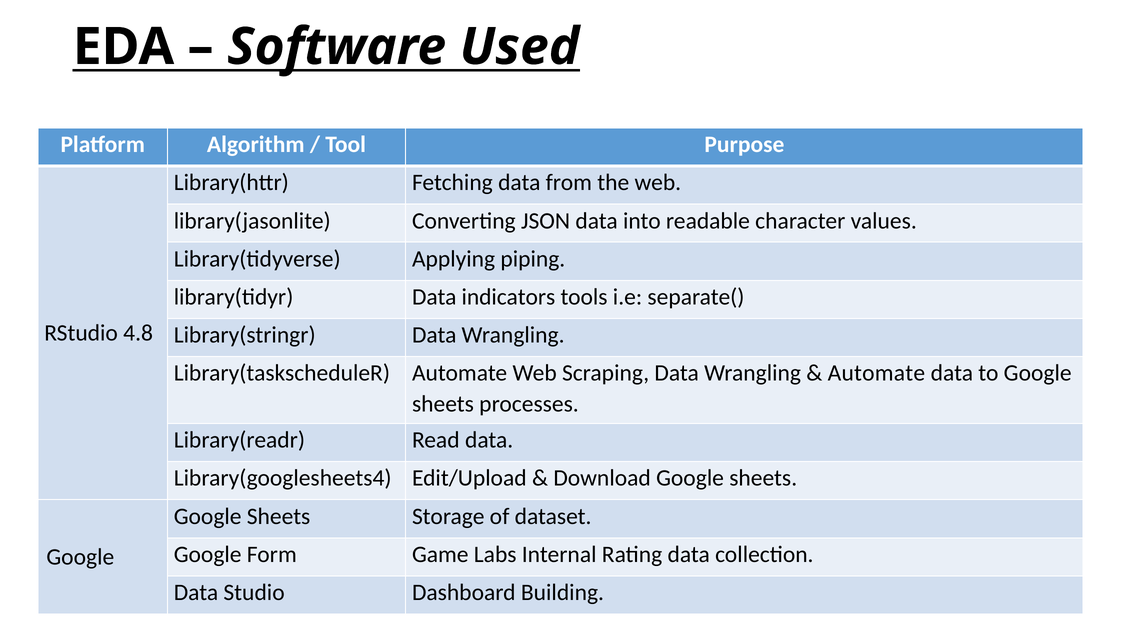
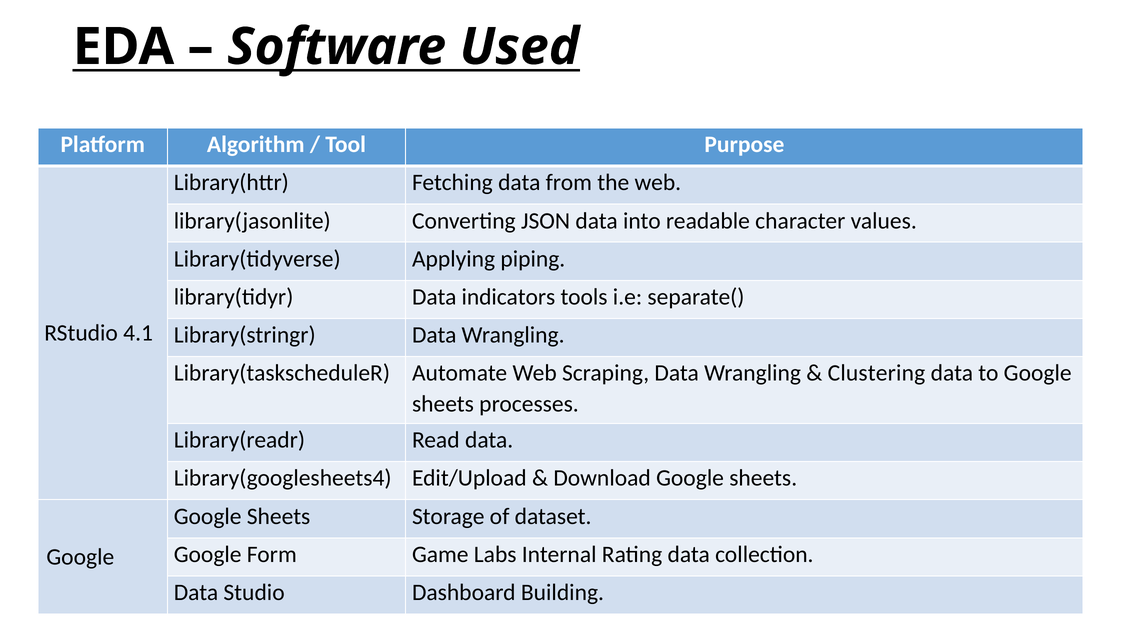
4.8: 4.8 -> 4.1 (138, 333)
Automate: Automate -> Clustering (876, 373)
